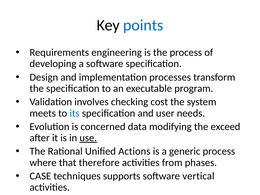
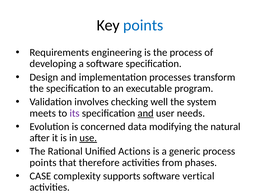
cost: cost -> well (159, 102)
its colour: blue -> purple (75, 113)
and underline: none -> present (146, 113)
exceed: exceed -> natural (225, 127)
where: where -> points (43, 163)
techniques: techniques -> complexity (77, 176)
